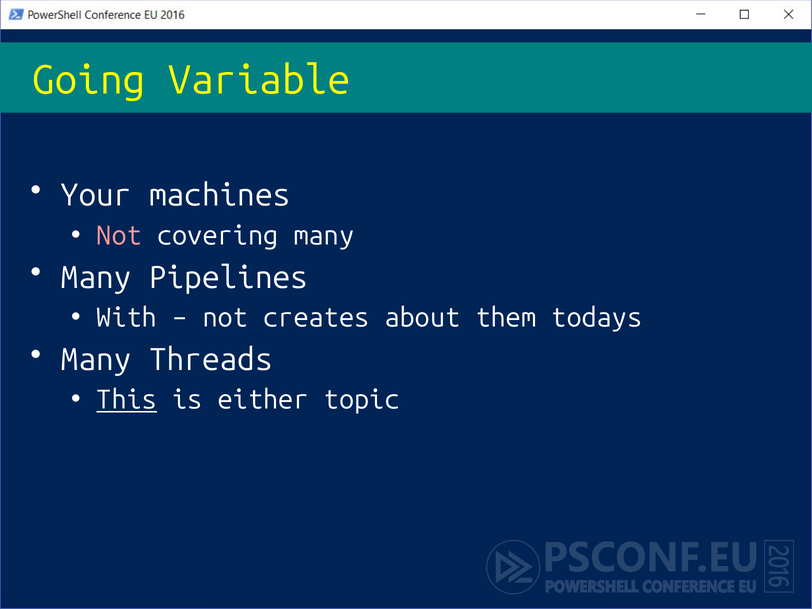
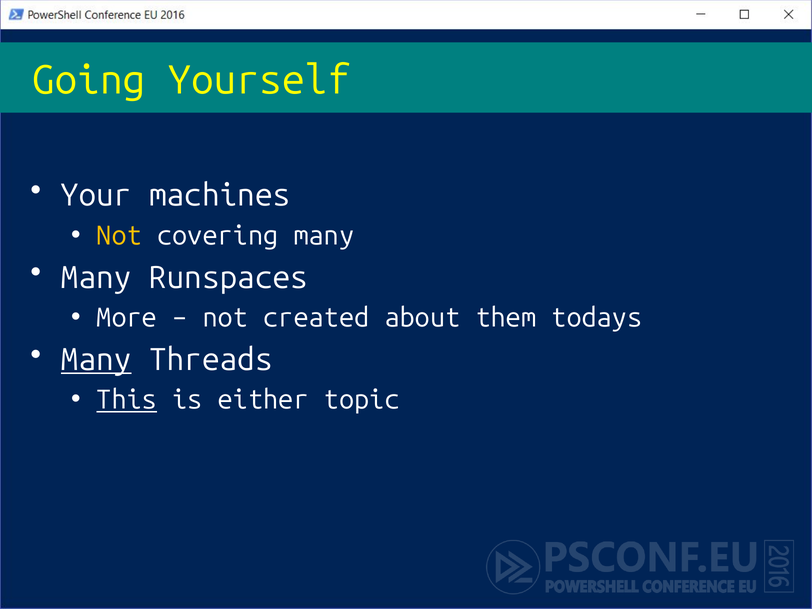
Variable: Variable -> Yourself (259, 80)
Not colour: pink -> yellow (119, 236)
Pipelines: Pipelines -> Runspaces (229, 278)
With: With -> More (127, 318)
creates: creates -> created (316, 318)
Many underline: none -> present (96, 360)
